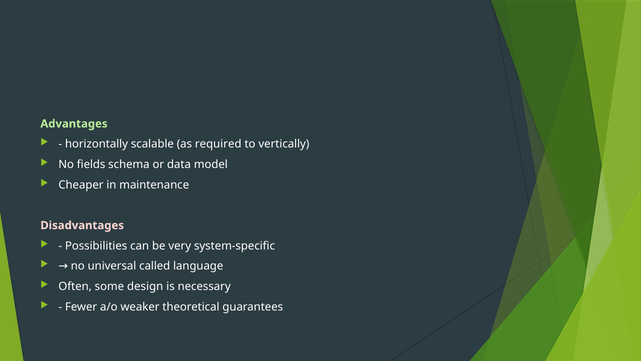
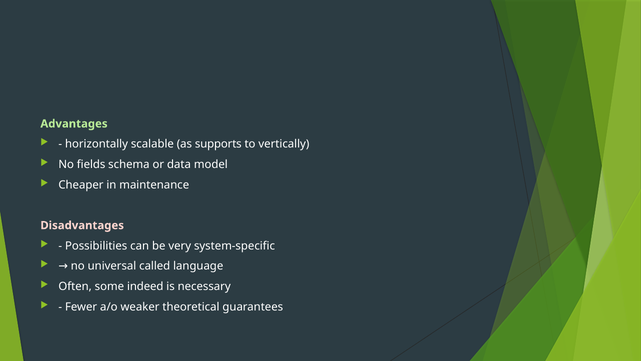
required: required -> supports (218, 144)
design: design -> indeed (145, 286)
